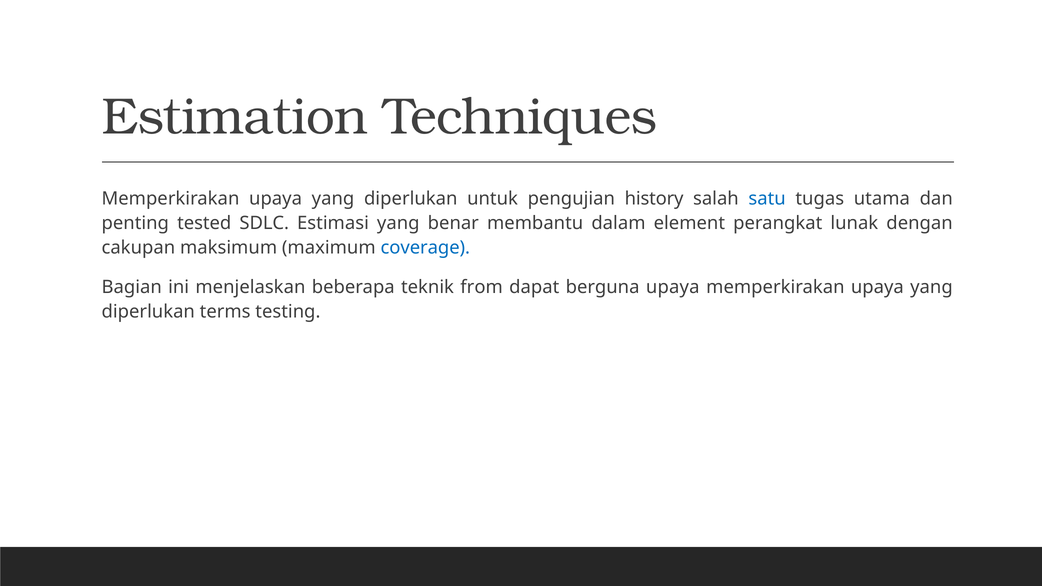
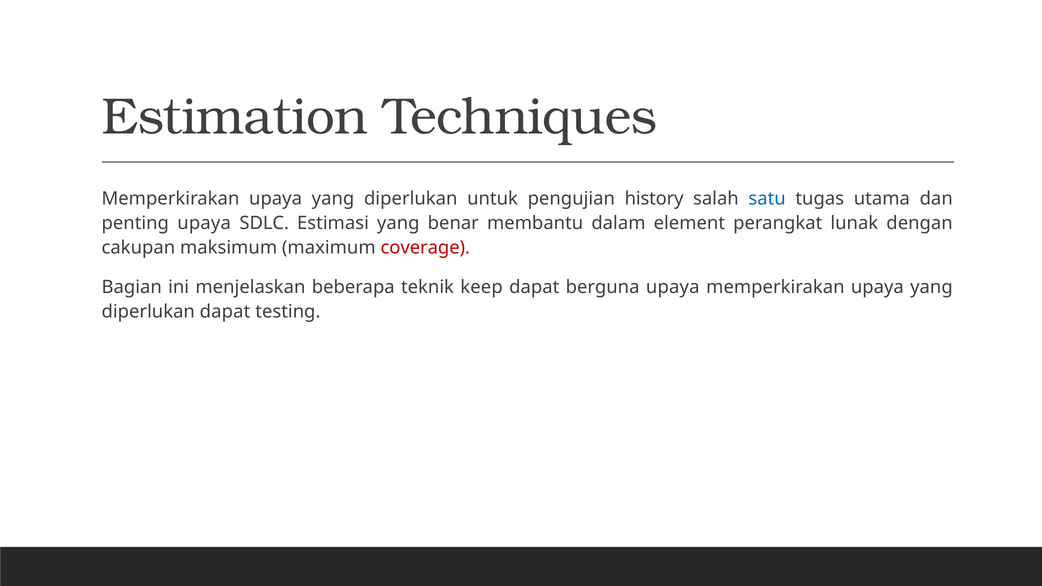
penting tested: tested -> upaya (204, 223)
coverage colour: blue -> red (425, 247)
from: from -> keep (482, 287)
diperlukan terms: terms -> dapat (225, 311)
